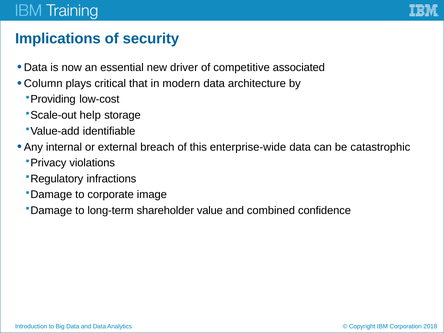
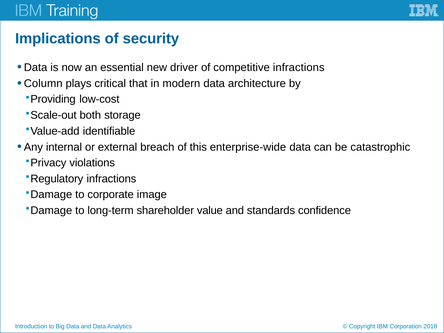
competitive associated: associated -> infractions (299, 67)
help: help -> both (90, 115)
combined: combined -> standards (271, 210)
